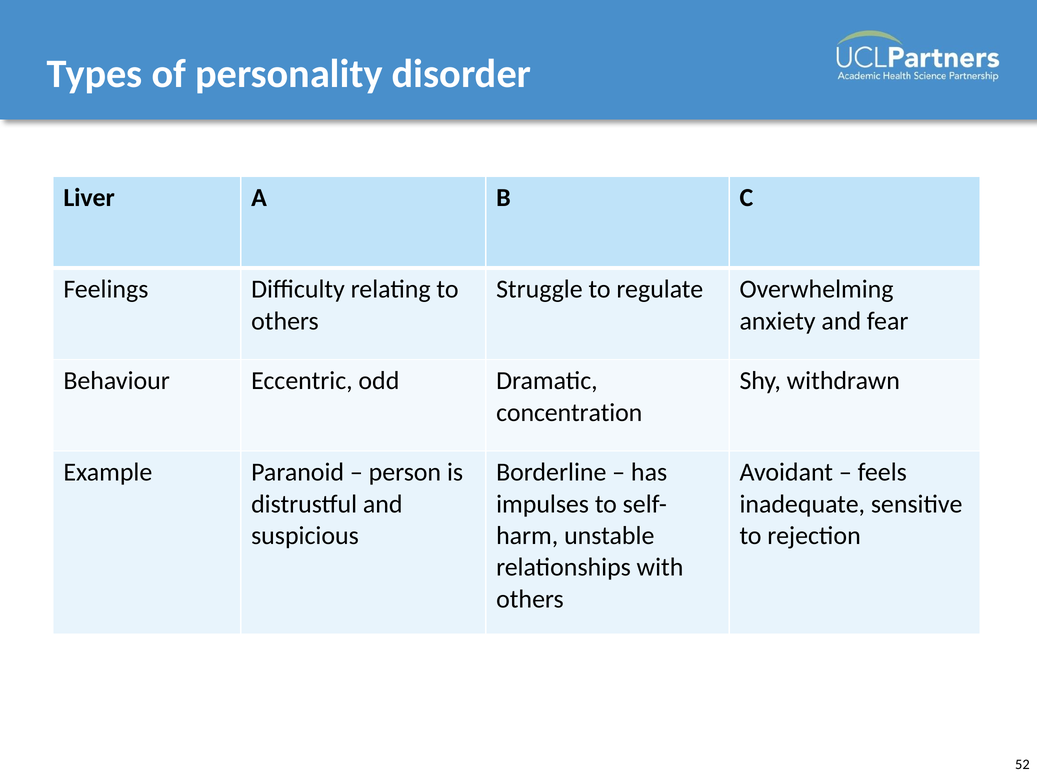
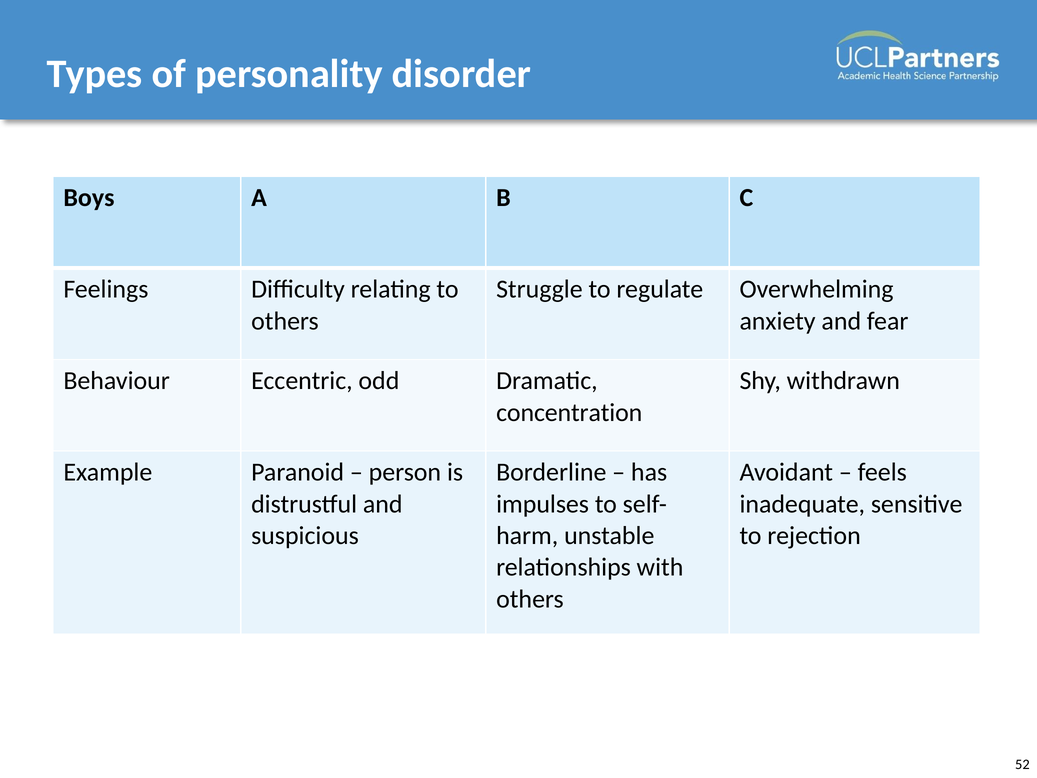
Liver: Liver -> Boys (89, 198)
